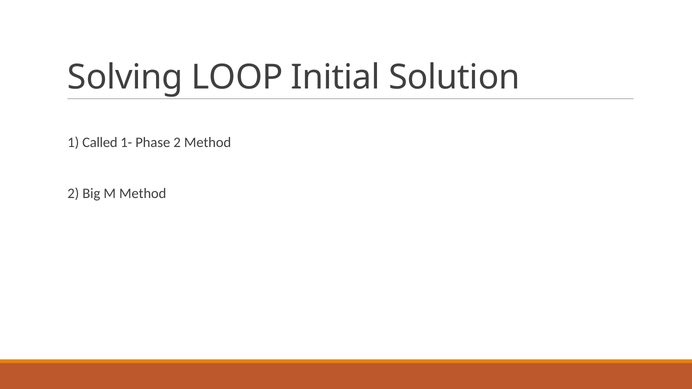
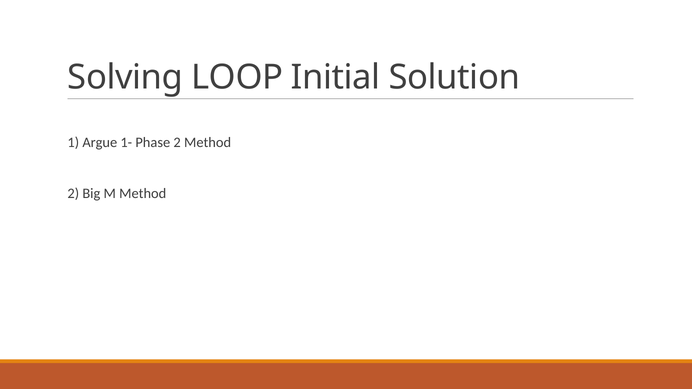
Called: Called -> Argue (100, 142)
